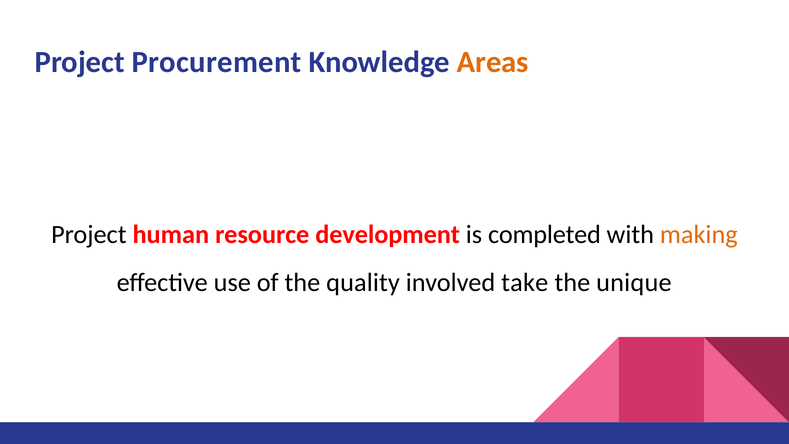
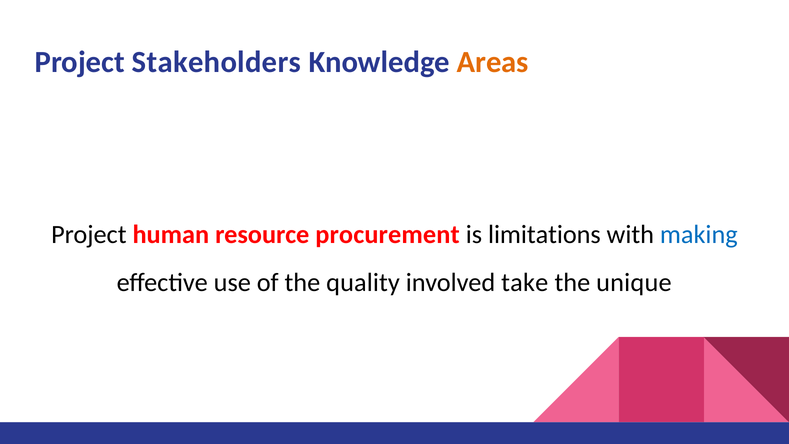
Procurement: Procurement -> Stakeholders (216, 62)
development: development -> procurement (387, 234)
completed: completed -> limitations (544, 234)
making colour: orange -> blue (699, 234)
